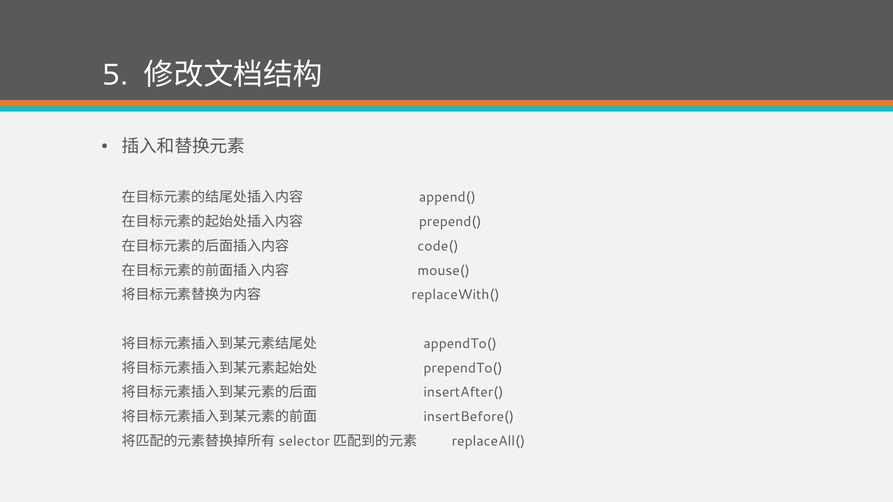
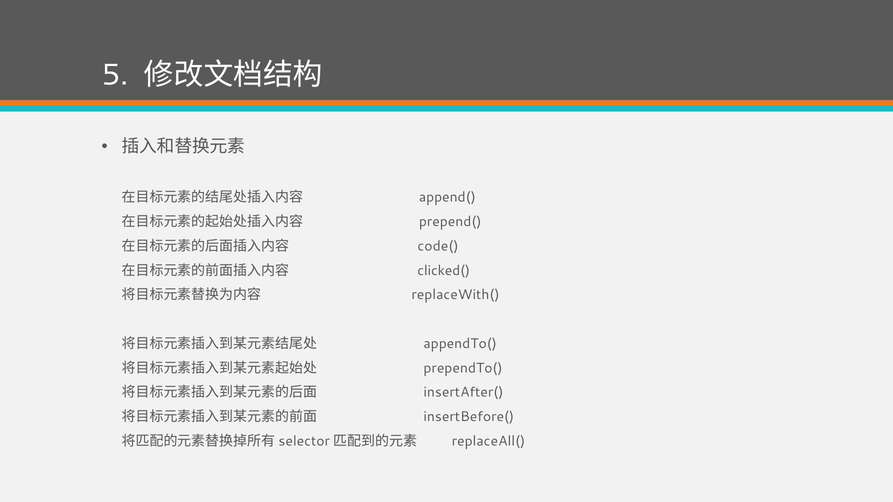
mouse(: mouse( -> clicked( (444, 271)
